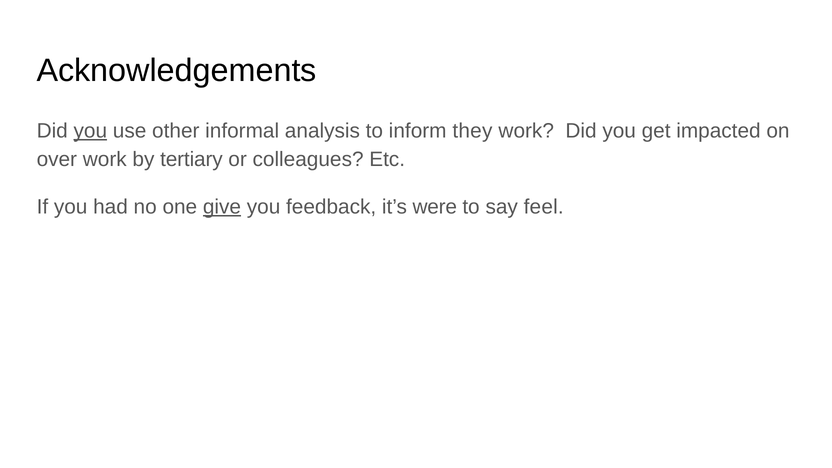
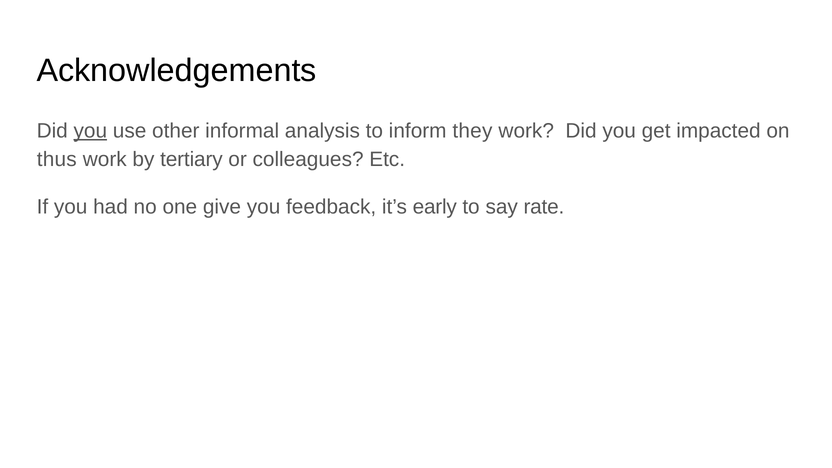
over: over -> thus (57, 160)
give underline: present -> none (222, 207)
were: were -> early (435, 207)
feel: feel -> rate (544, 207)
